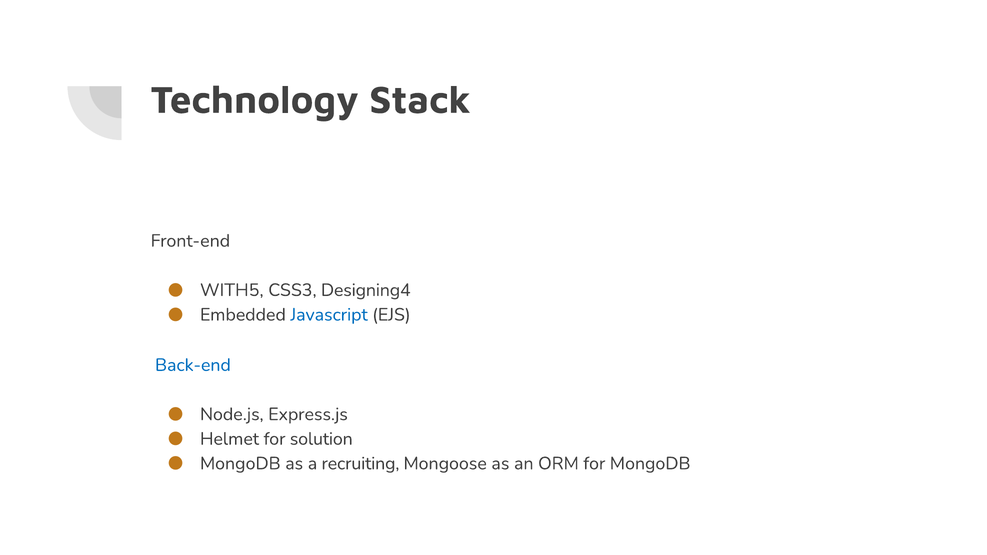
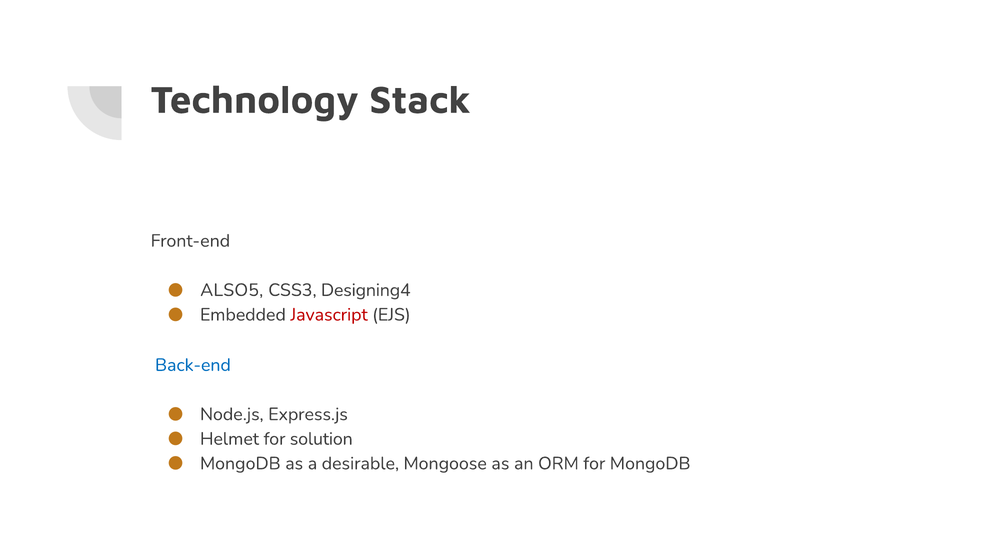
WITH5: WITH5 -> ALSO5 (232, 290)
Javascript colour: blue -> red (329, 315)
recruiting: recruiting -> desirable (360, 464)
